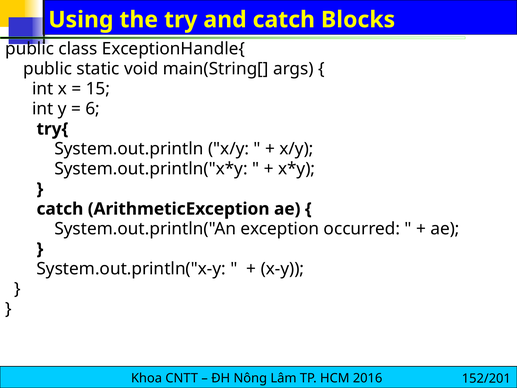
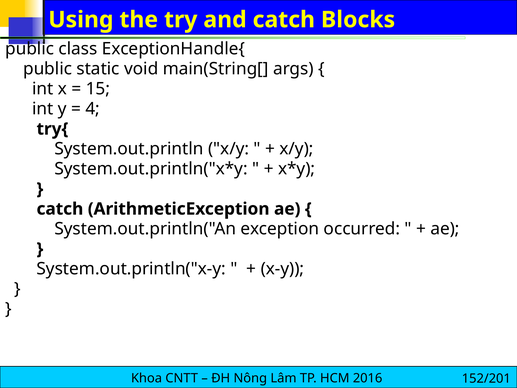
6: 6 -> 4 (93, 109)
